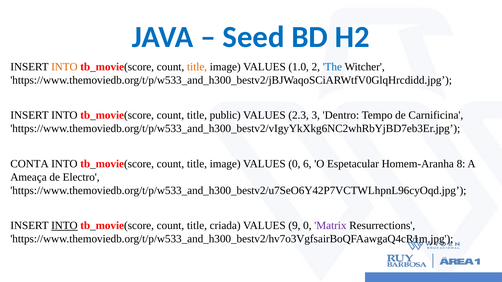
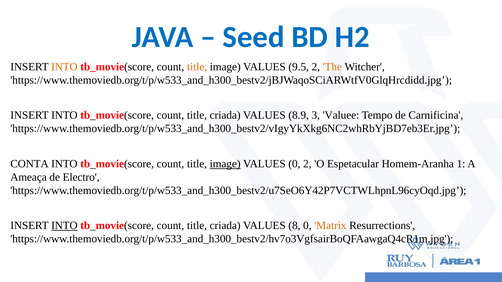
1.0: 1.0 -> 9.5 (299, 67)
The colour: blue -> orange (332, 67)
public: public -> criada (225, 115)
2.3: 2.3 -> 8.9 (299, 115)
Dentro: Dentro -> Valuee (341, 115)
image underline: none -> present (225, 164)
0 6: 6 -> 2 (307, 164)
8: 8 -> 1 (461, 164)
9: 9 -> 8 (294, 226)
Matrix colour: purple -> orange (330, 226)
